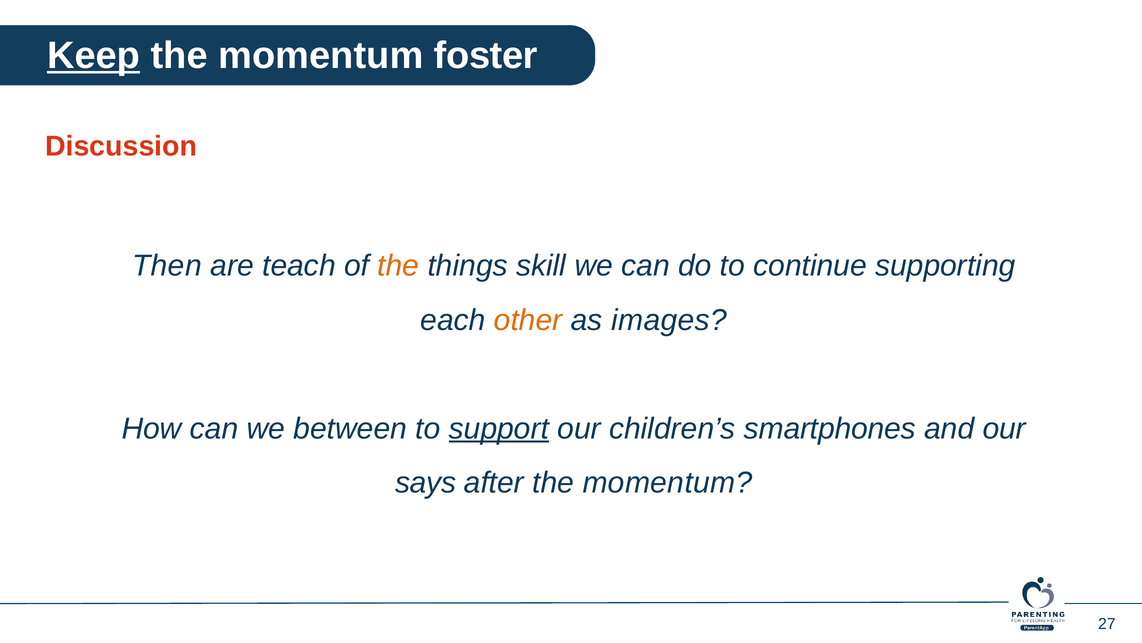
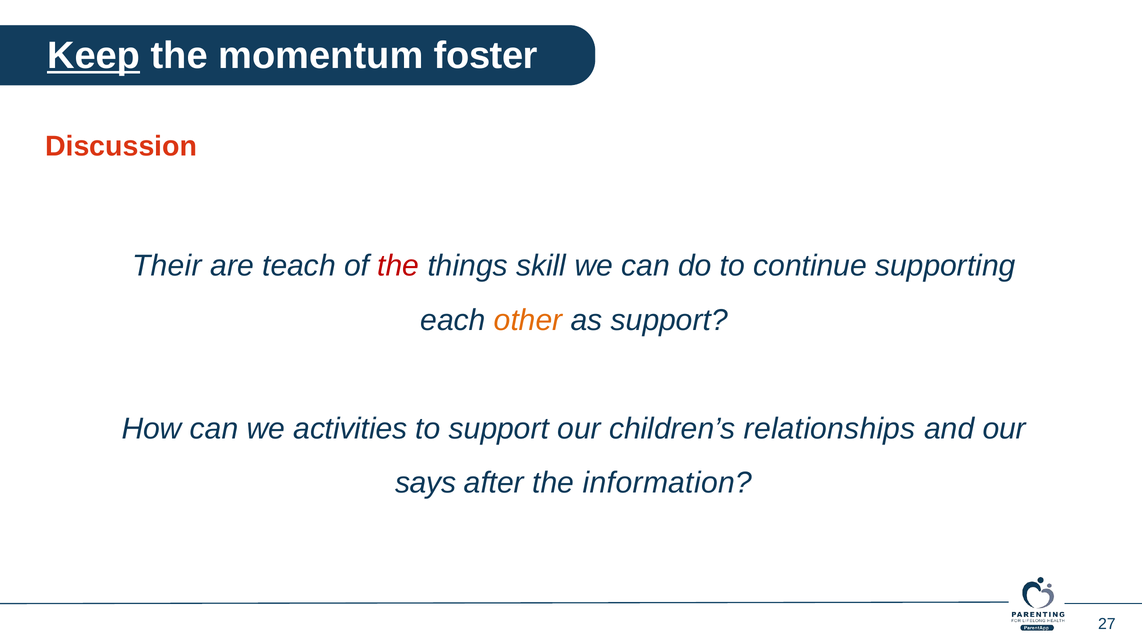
Then: Then -> Their (167, 266)
the colour: orange -> red (398, 266)
as images: images -> support (669, 320)
between: between -> activities (350, 428)
support underline: present -> none (499, 428)
smartphones: smartphones -> relationships (830, 428)
after the momentum: momentum -> information (667, 482)
